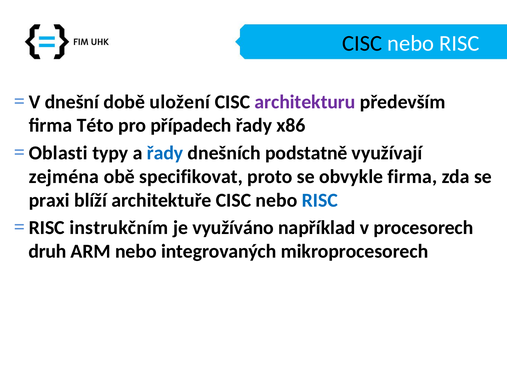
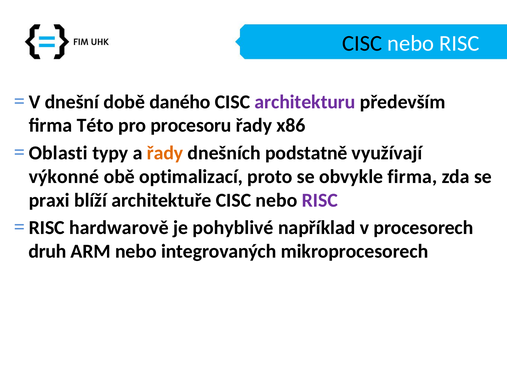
uložení: uložení -> daného (180, 102)
případech: případech -> procesoru (191, 126)
řady colour: blue -> orange (165, 153)
zejména: zejména -> výkonné (64, 177)
specifikovat: specifikovat -> optimalizací (191, 177)
RISC colour: blue -> purple (320, 200)
instrukčním: instrukčním -> hardwarově (119, 228)
využíváno: využíváno -> pohyblivé (233, 228)
